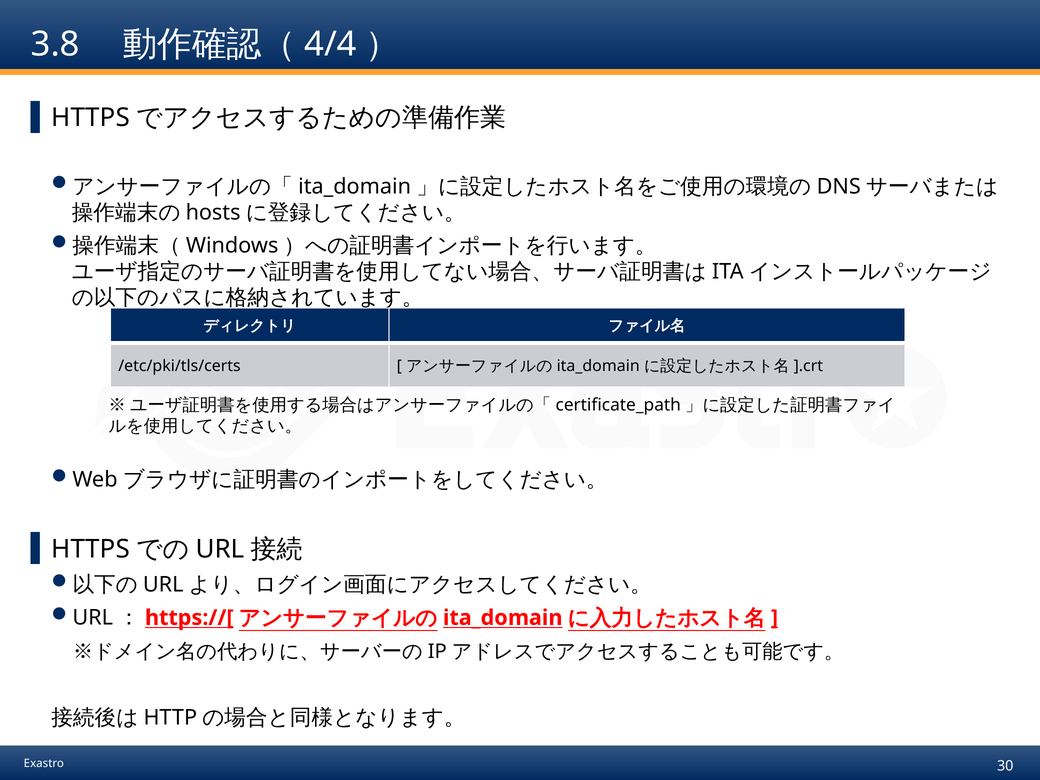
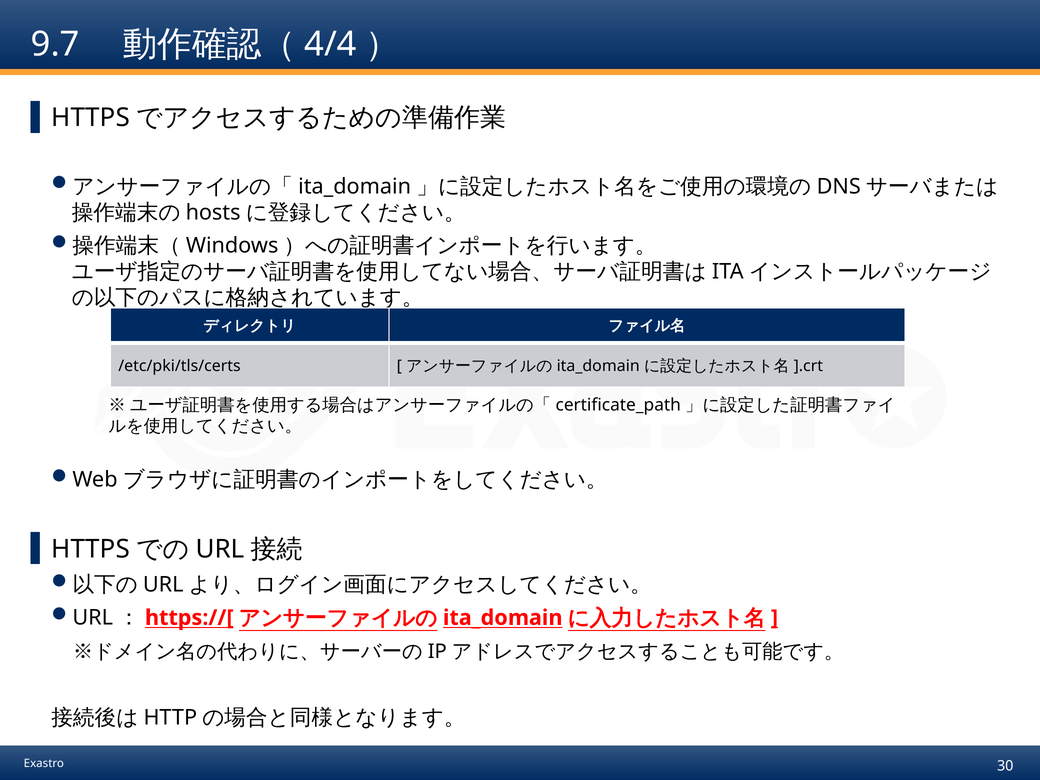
3.8: 3.8 -> 9.7 (55, 44)
